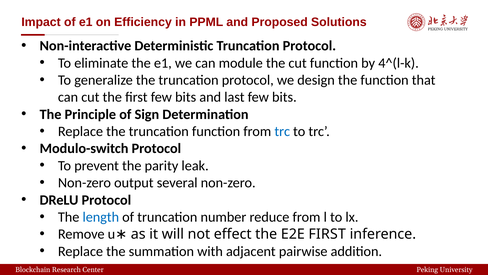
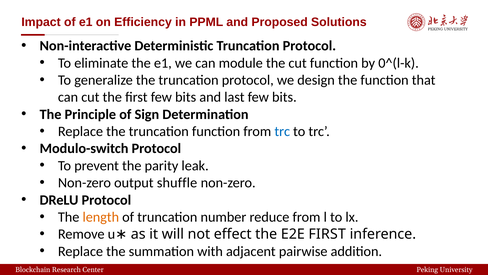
4^(l-k: 4^(l-k -> 0^(l-k (399, 63)
several: several -> shuffle (177, 183)
length colour: blue -> orange (101, 217)
